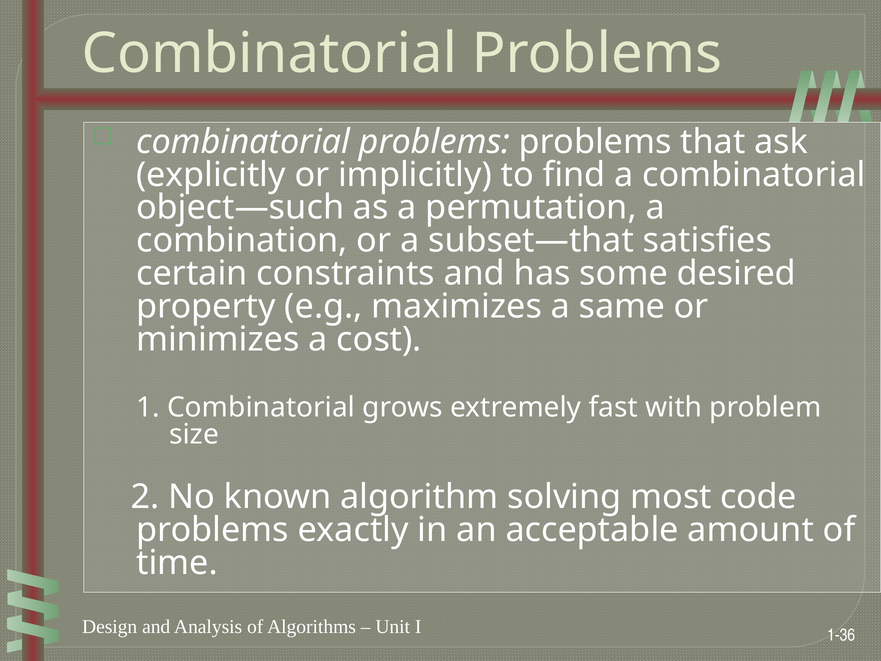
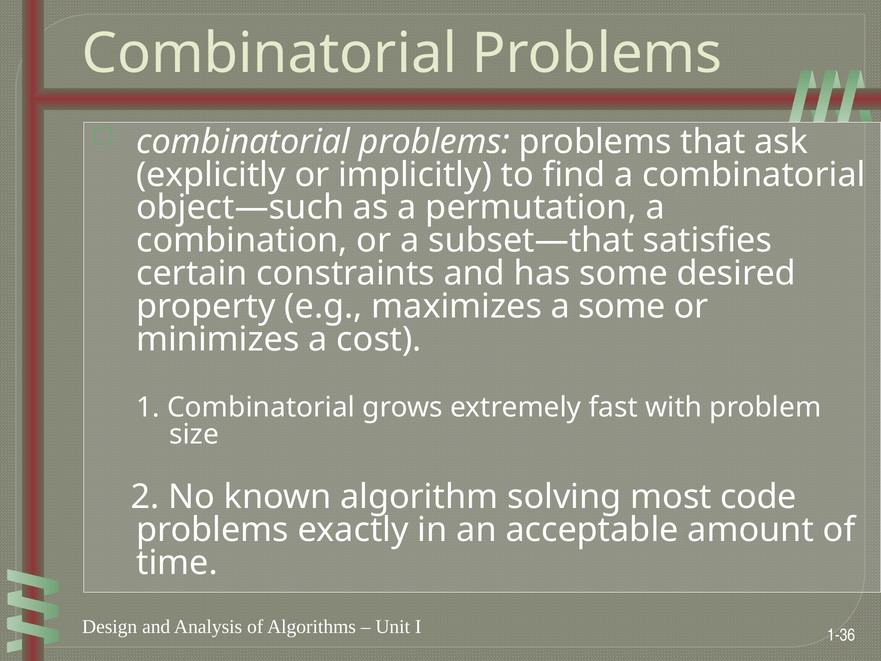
a same: same -> some (622, 306)
